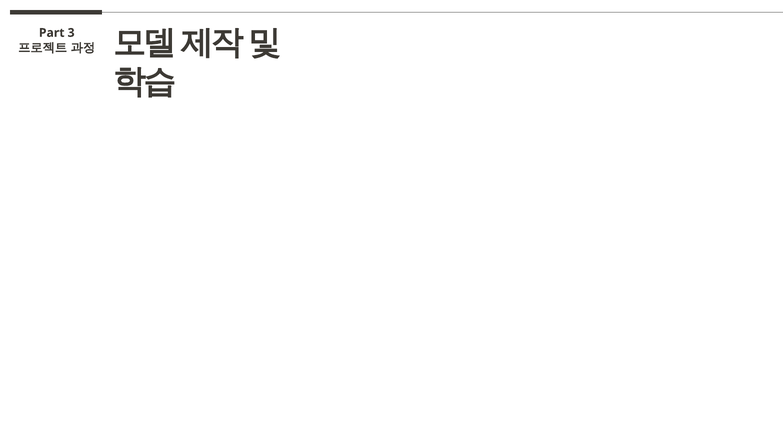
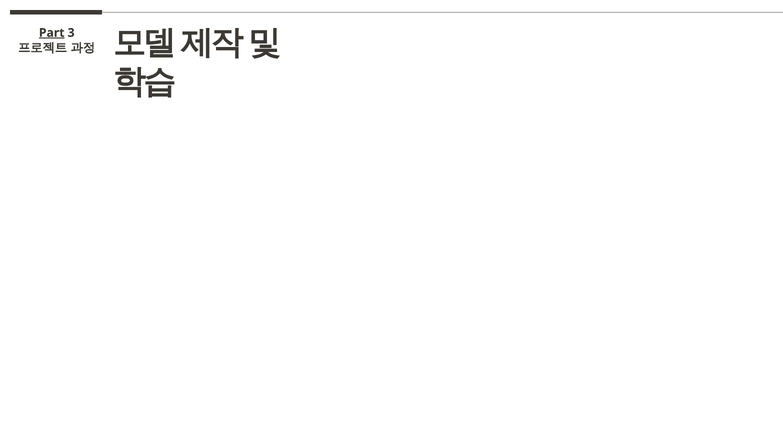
Part underline: none -> present (52, 33)
